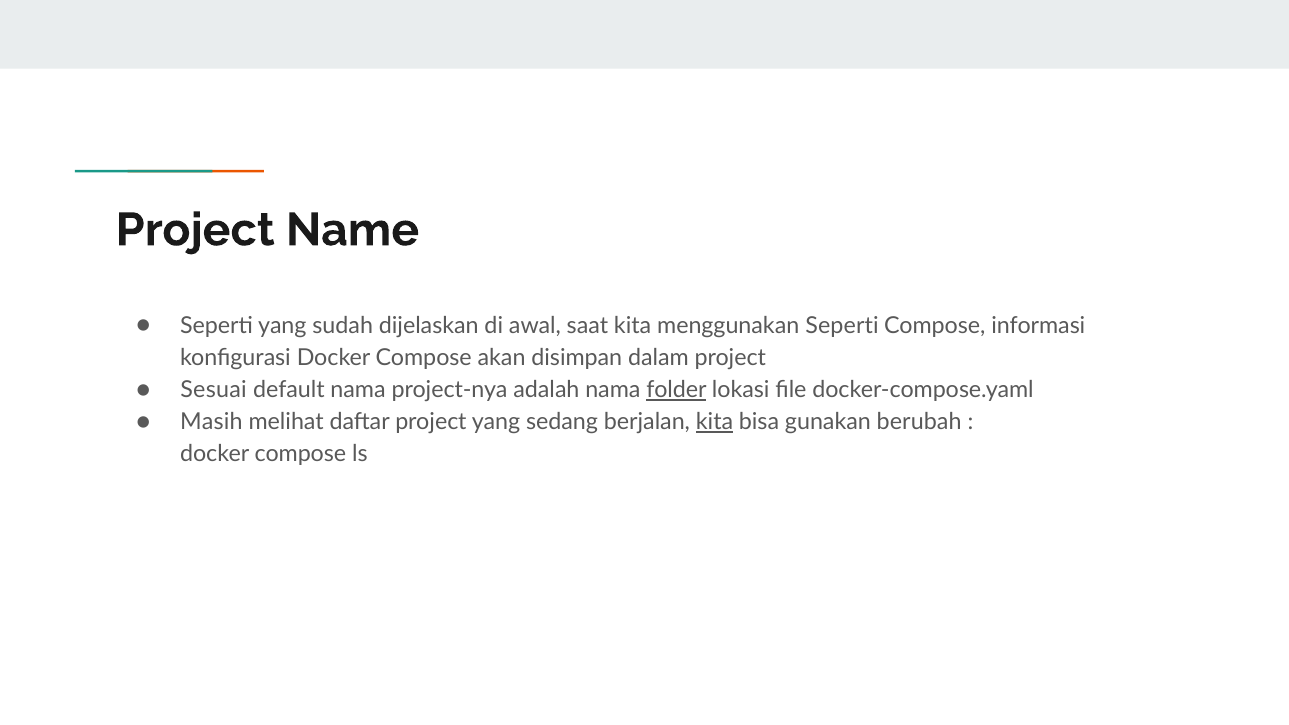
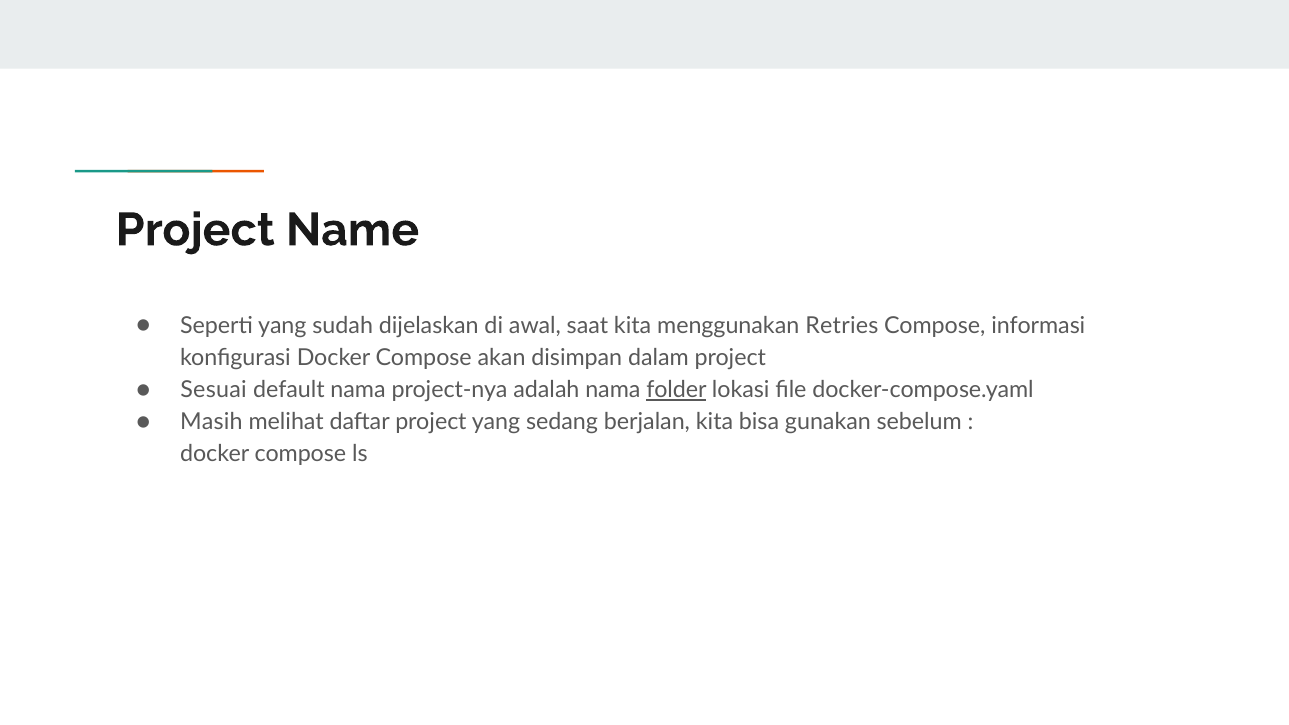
menggunakan Seperti: Seperti -> Retries (842, 326)
kita underline: present -> none (715, 422)
berubah: berubah -> sebelum (919, 422)
